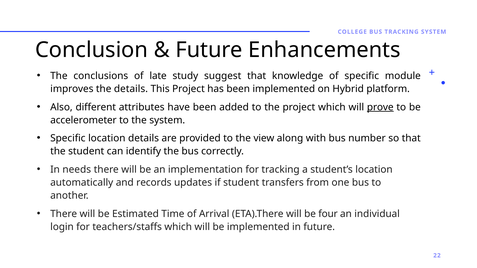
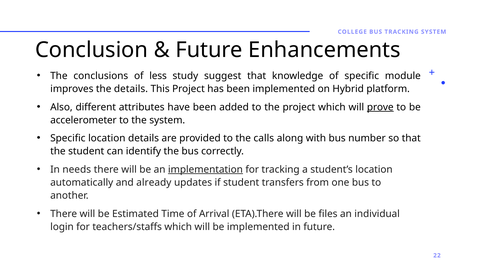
late: late -> less (158, 76)
view: view -> calls (264, 138)
implementation underline: none -> present (205, 170)
records: records -> already (154, 183)
four: four -> files (328, 214)
